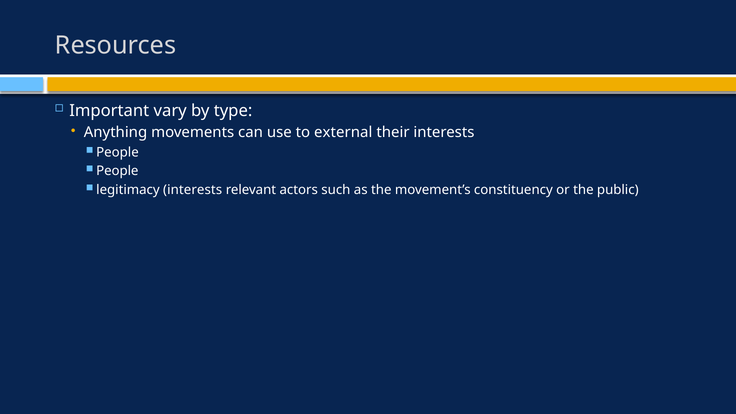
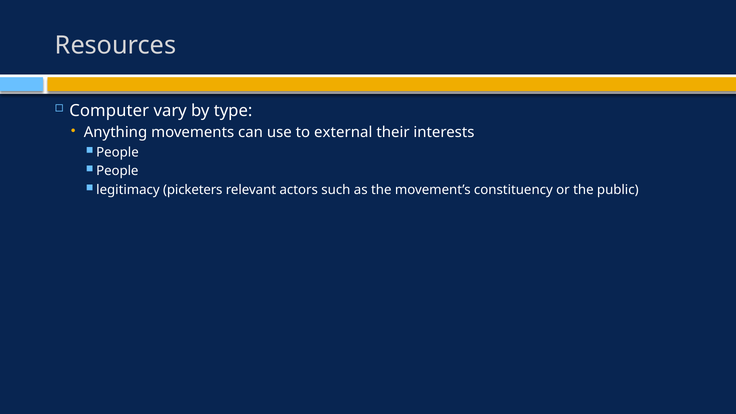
Important: Important -> Computer (109, 111)
legitimacy interests: interests -> picketers (193, 190)
